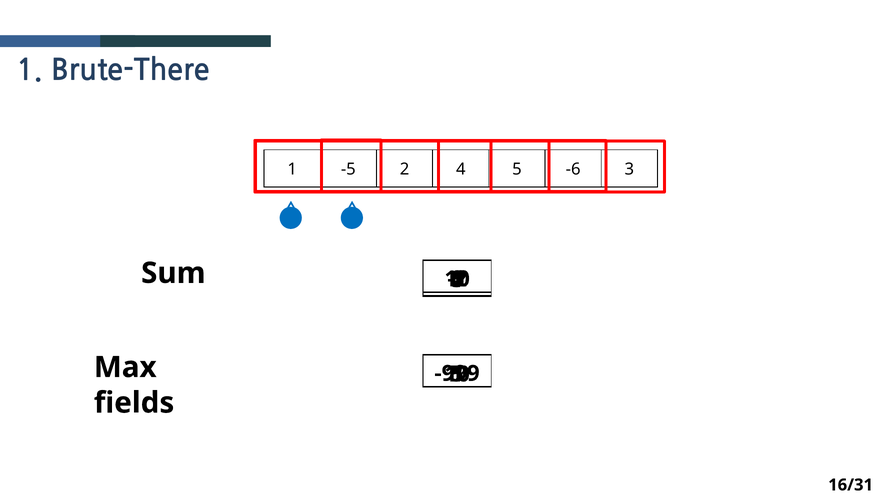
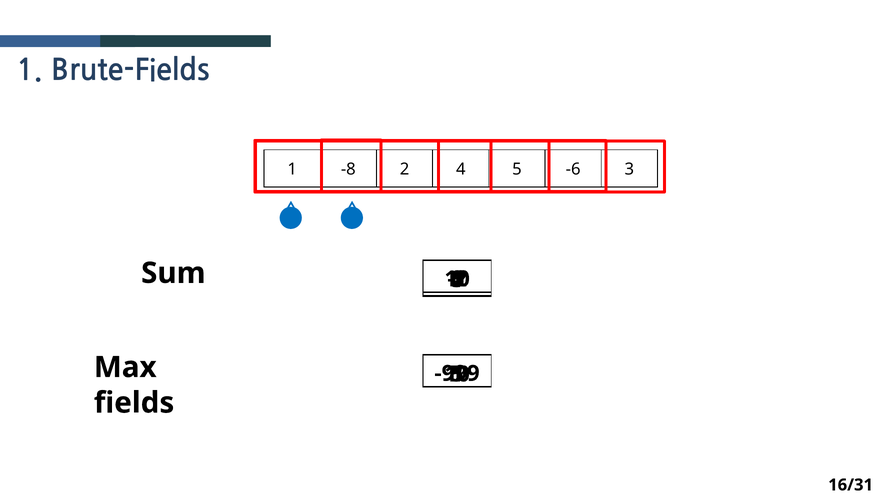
Brute-There: Brute-There -> Brute-Fields (130, 71)
-5: -5 -> -8 (348, 169)
